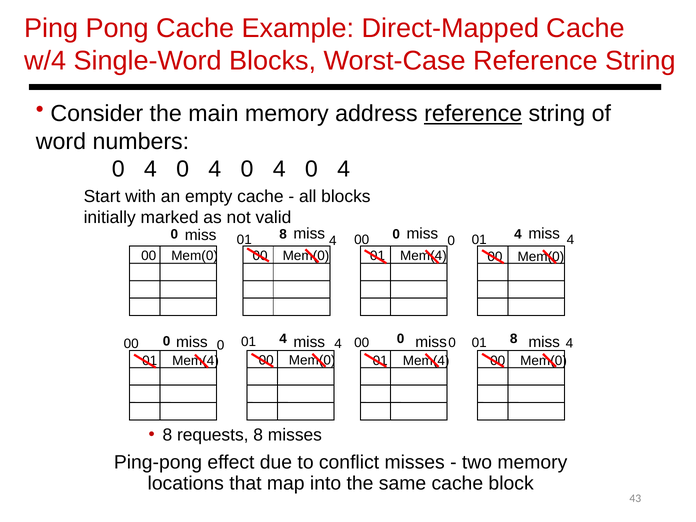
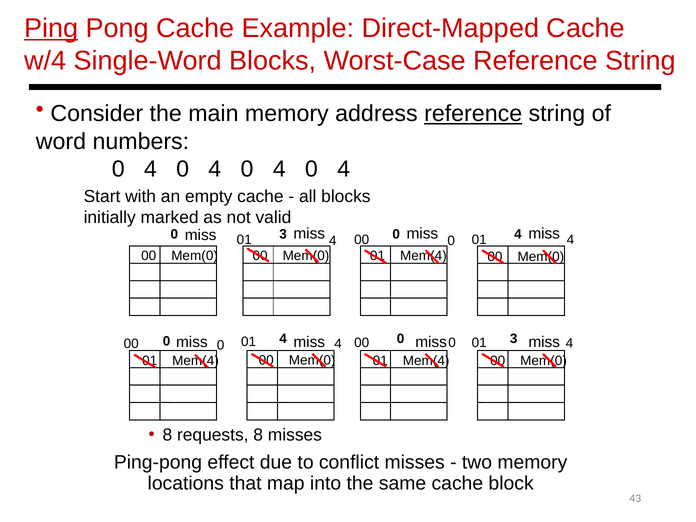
Ping underline: none -> present (51, 28)
8: 8 -> 3 (283, 234)
8: 8 -> 3 (514, 339)
